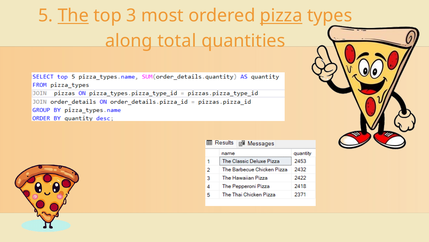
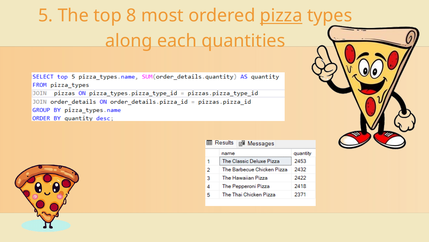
The underline: present -> none (73, 16)
3: 3 -> 8 (131, 16)
total: total -> each (177, 41)
